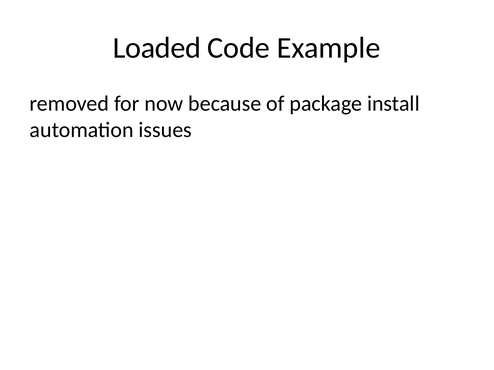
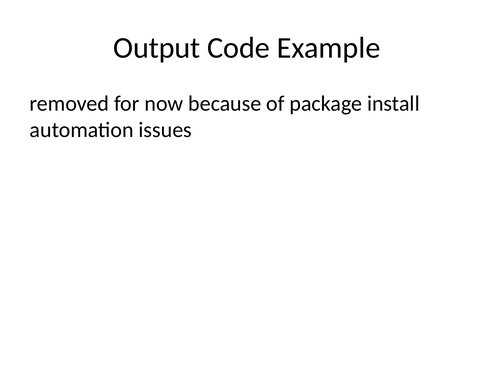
Loaded: Loaded -> Output (157, 48)
